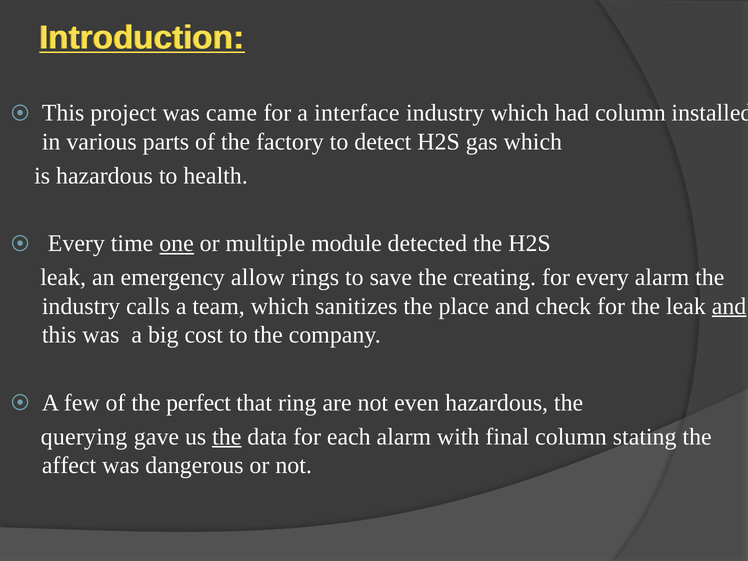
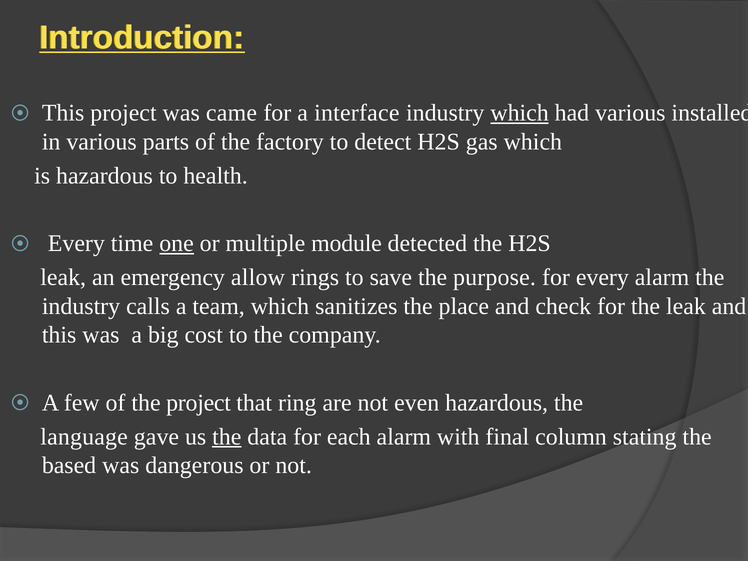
which underline: none -> present (520, 113)
had column: column -> various (630, 113)
creating: creating -> purpose (495, 278)
and underline: present -> none (729, 306)
the perfect: perfect -> project (199, 403)
querying: querying -> language (84, 437)
affect: affect -> based (69, 465)
